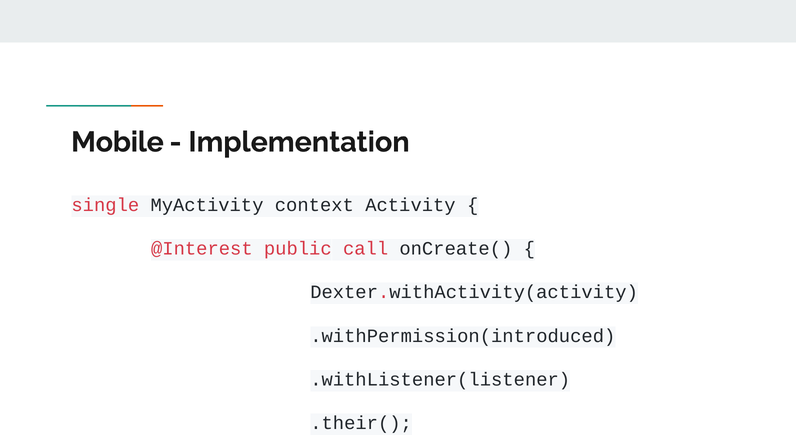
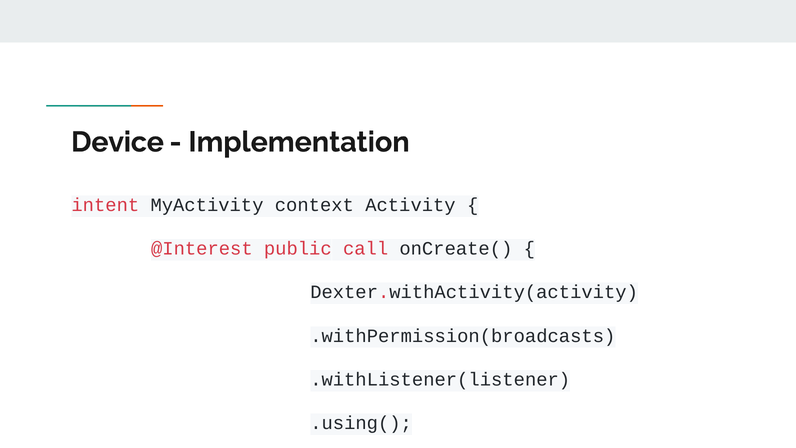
Mobile: Mobile -> Device (117, 142)
single: single -> intent (105, 205)
.withPermission(introduced: .withPermission(introduced -> .withPermission(broadcasts (463, 336)
.their(: .their( -> .using( (361, 423)
